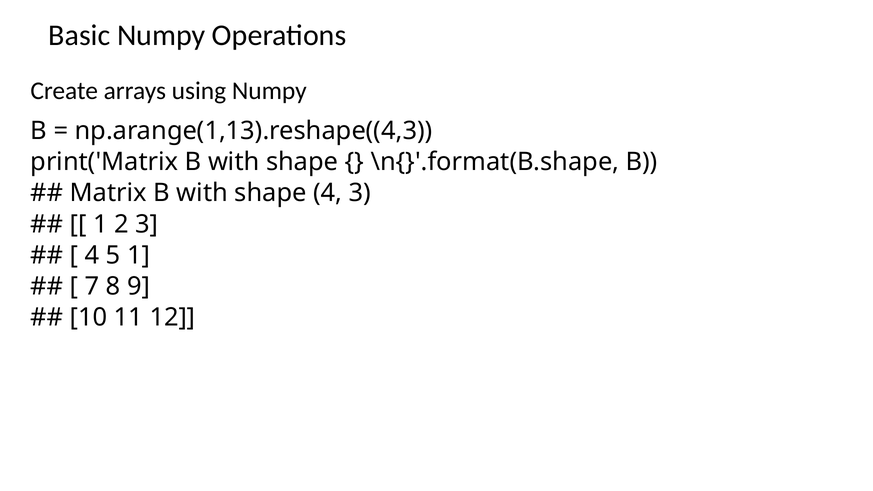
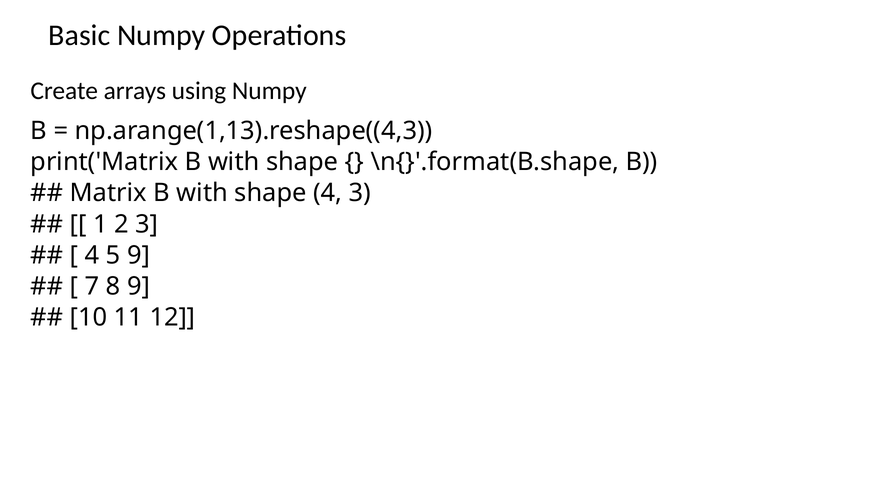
5 1: 1 -> 9 (138, 255)
